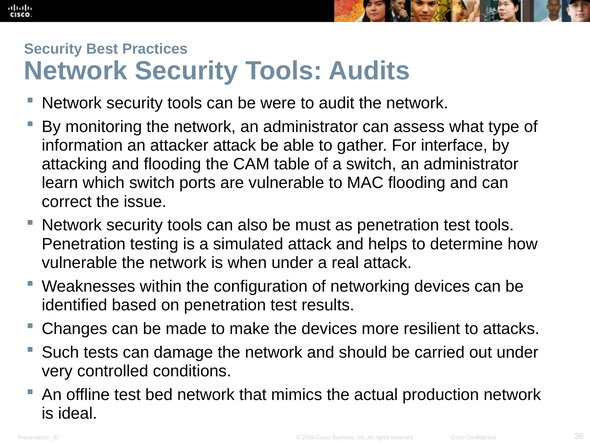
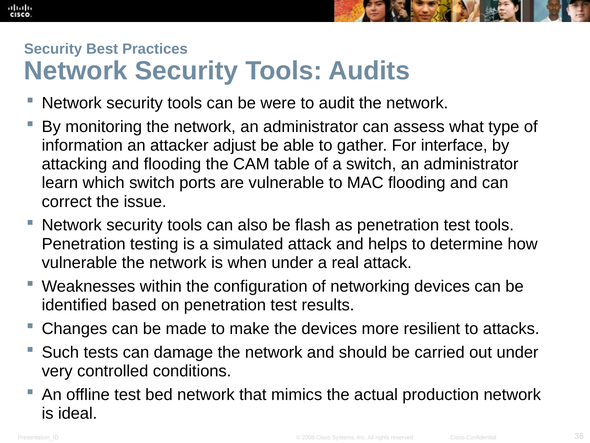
attacker attack: attack -> adjust (235, 145)
must: must -> flash (313, 225)
